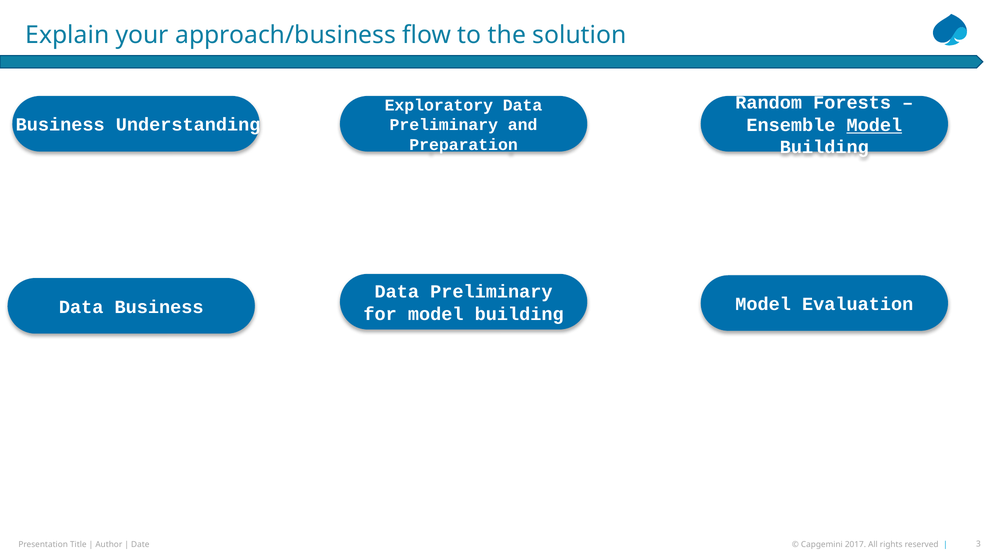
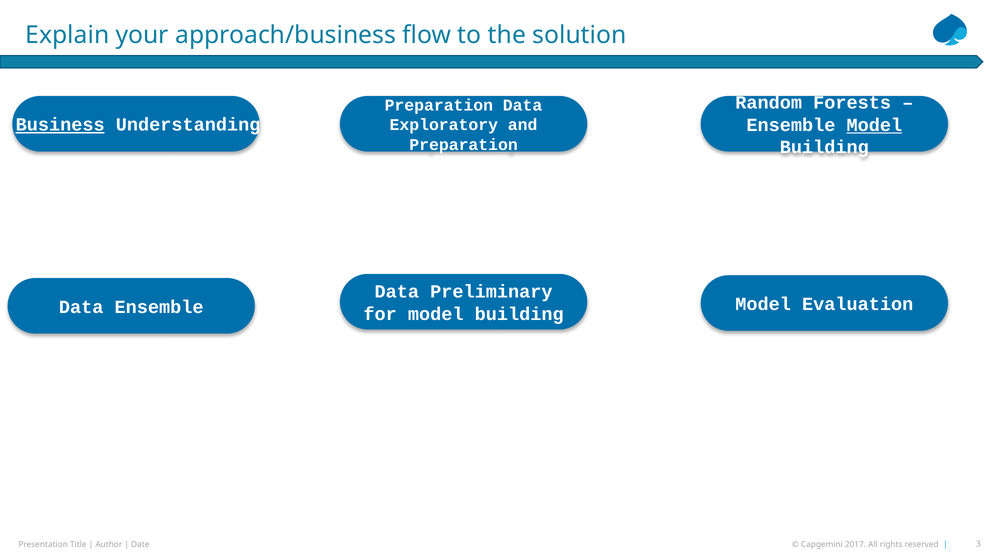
Exploratory: Exploratory -> Preparation (439, 105)
Business underline: none -> present (60, 125)
Preliminary: Preliminary -> Exploratory (444, 125)
Data Business: Business -> Ensemble (159, 307)
